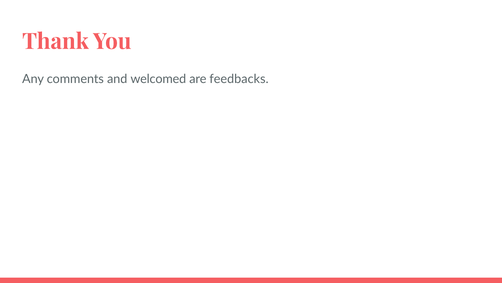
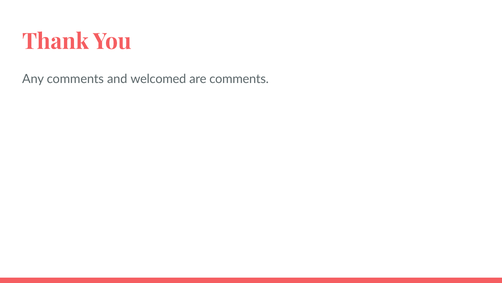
are feedbacks: feedbacks -> comments (239, 79)
